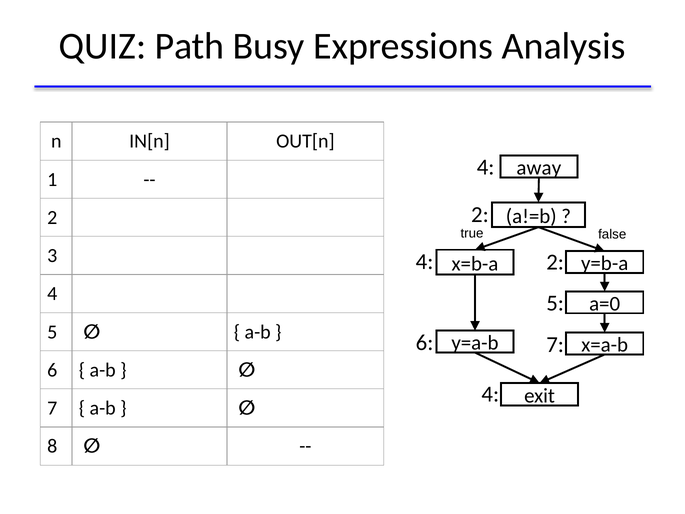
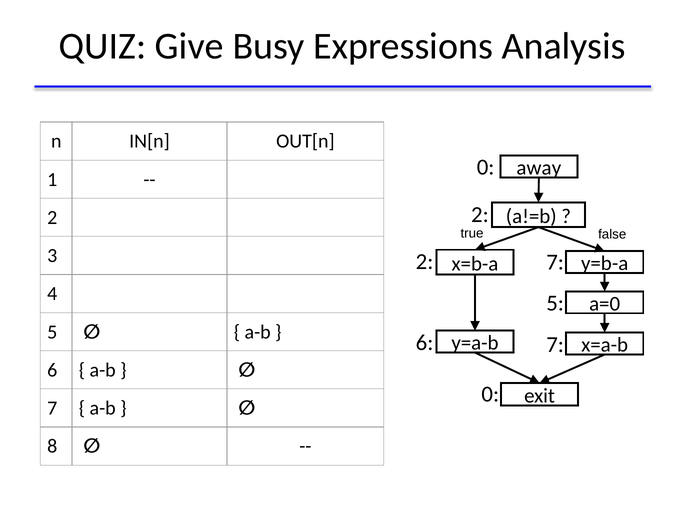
Path: Path -> Give (189, 46)
4: 4 -> 0 (486, 167)
4: 4 -> 2 (425, 262)
2: 2 -> 7 (555, 262)
4: 4 -> 0 (490, 394)
